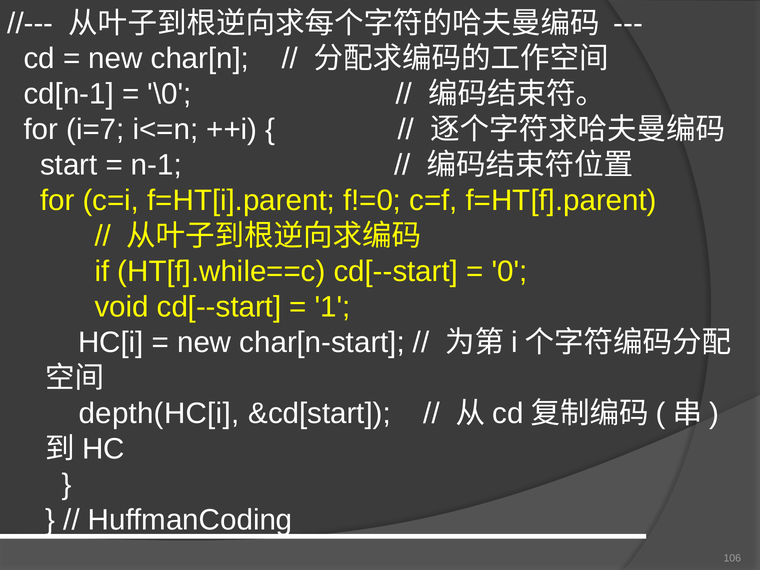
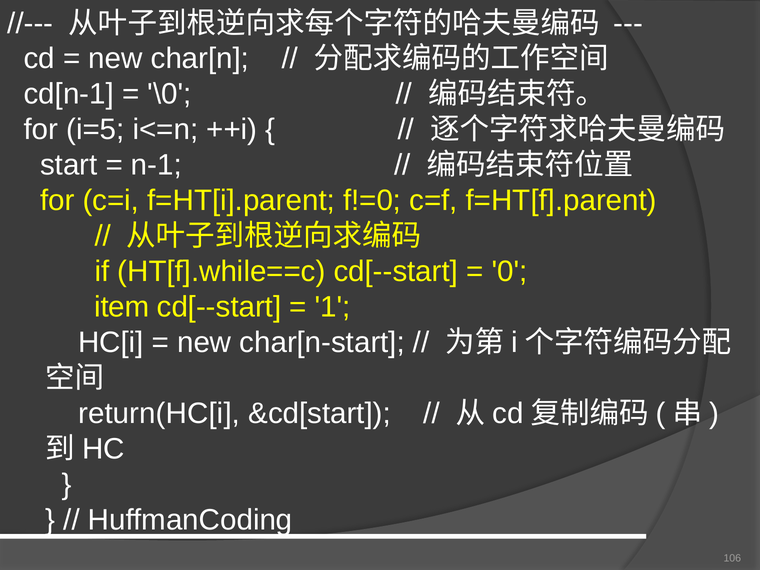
i=7: i=7 -> i=5 (95, 130)
void: void -> item (122, 307)
depth(HC[i: depth(HC[i -> return(HC[i (159, 414)
